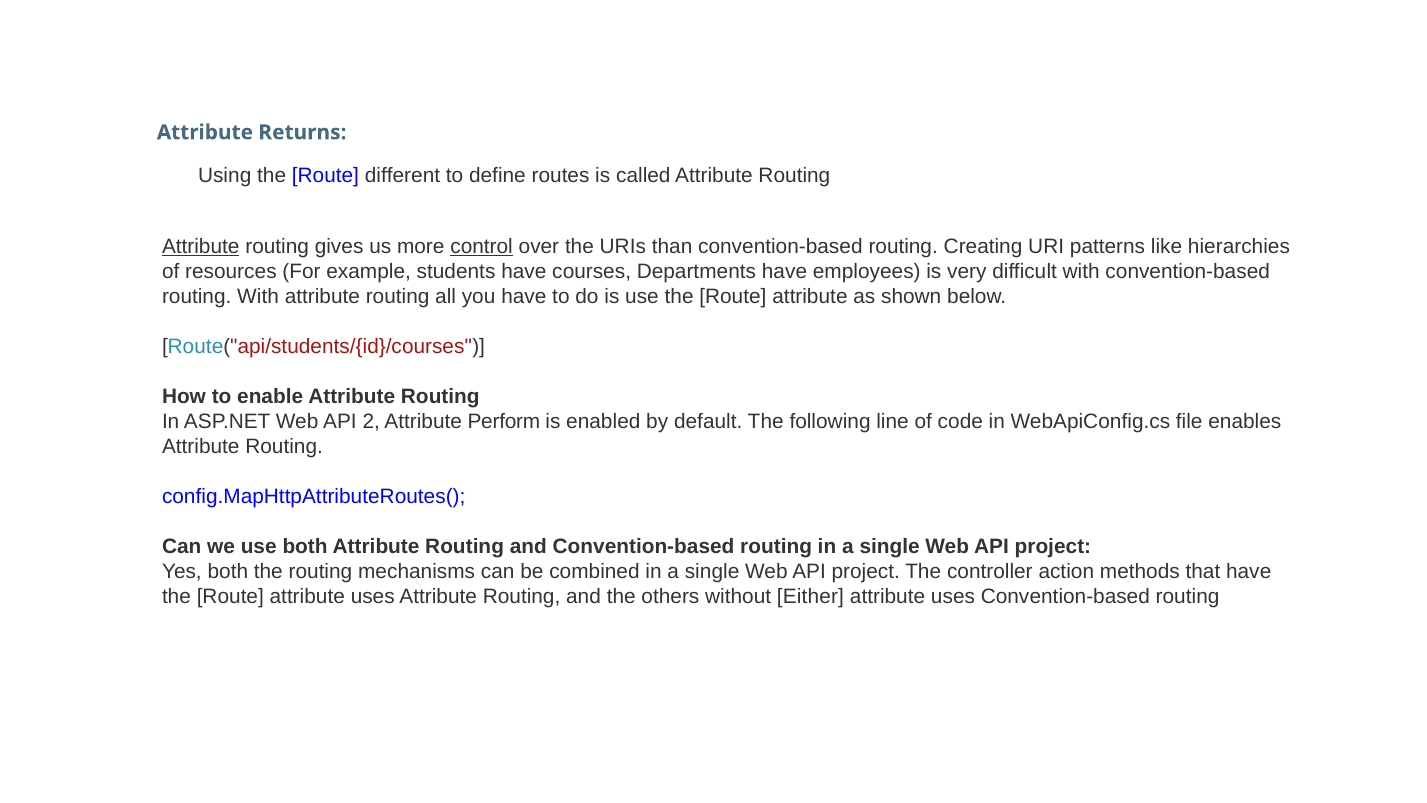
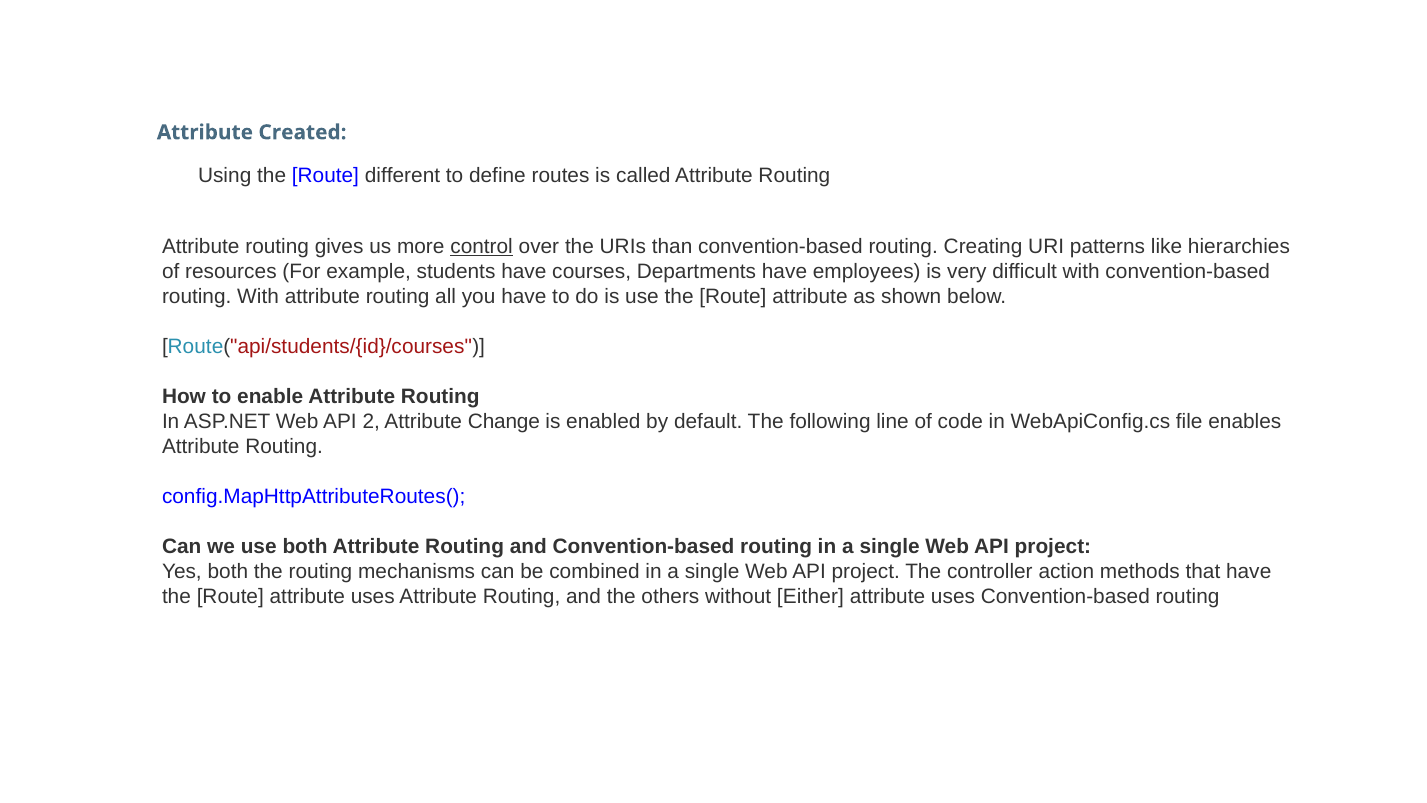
Returns: Returns -> Created (302, 132)
Attribute underline: present -> none (201, 247)
Perform: Perform -> Change (504, 422)
